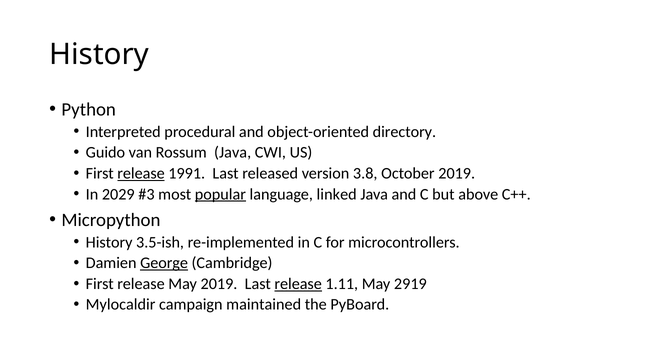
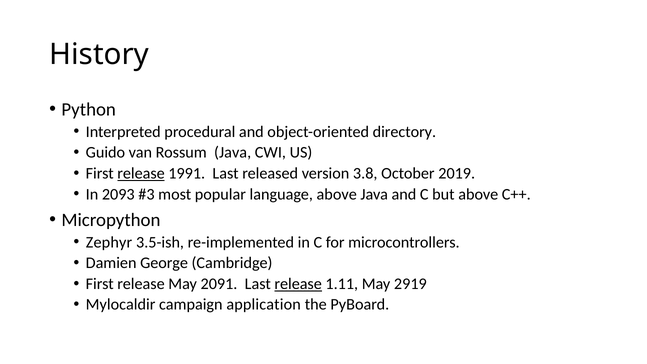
2029: 2029 -> 2093 (118, 194)
popular underline: present -> none (220, 194)
language linked: linked -> above (337, 194)
History: History -> Zephyr (109, 242)
George underline: present -> none (164, 263)
May 2019: 2019 -> 2091 (219, 284)
maintained: maintained -> application (264, 305)
